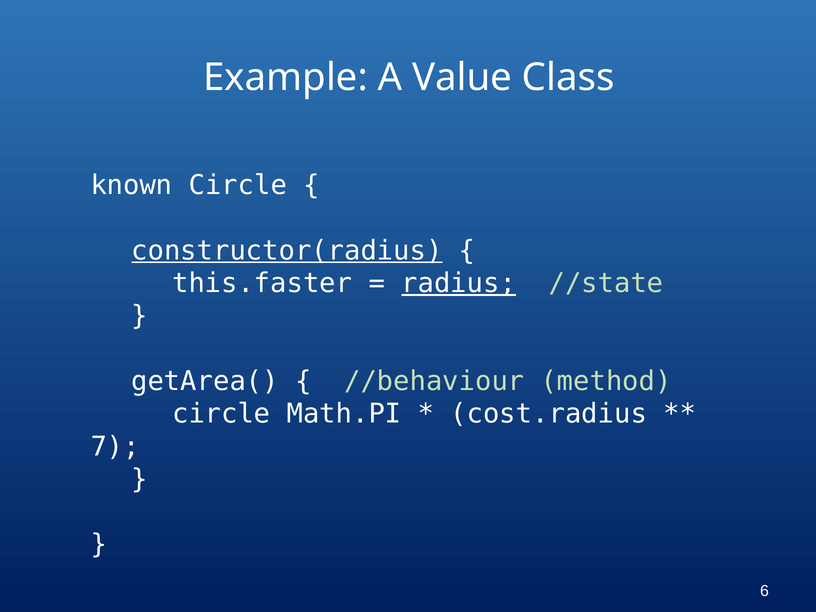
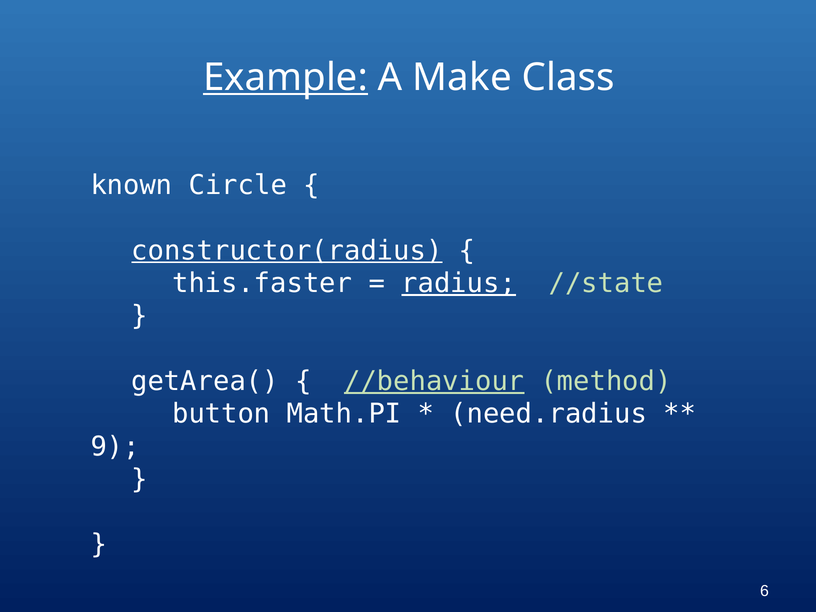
Example underline: none -> present (286, 77)
Value: Value -> Make (462, 77)
//behaviour underline: none -> present (434, 381)
circle: circle -> button (221, 414)
cost.radius: cost.radius -> need.radius (549, 414)
7: 7 -> 9 (115, 447)
